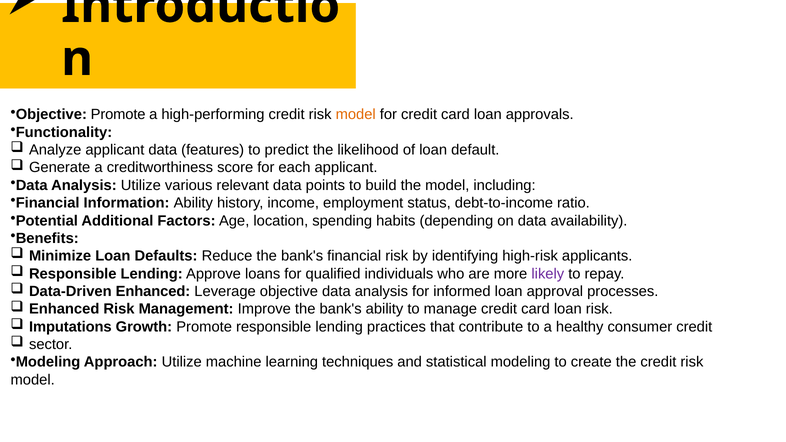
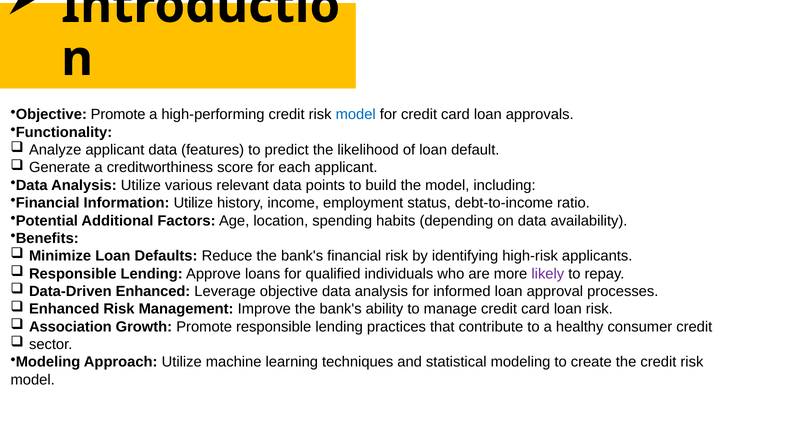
model colour: orange -> blue (356, 115)
Information Ability: Ability -> Utilize (193, 203)
Imputations: Imputations -> Association (70, 327)
